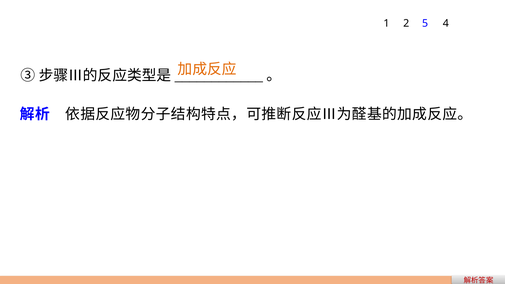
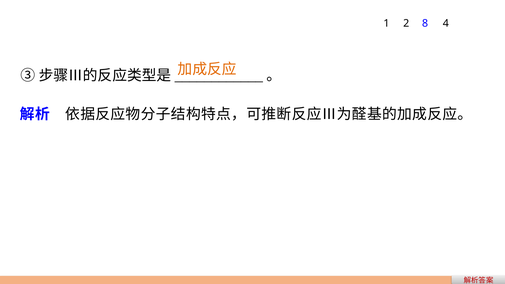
5: 5 -> 8 (425, 23)
